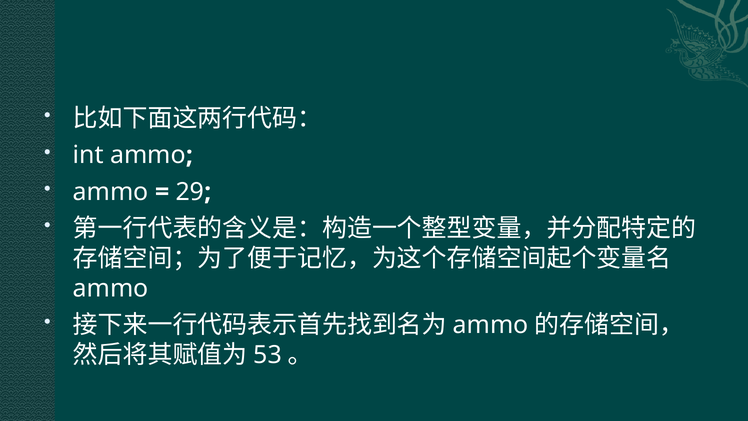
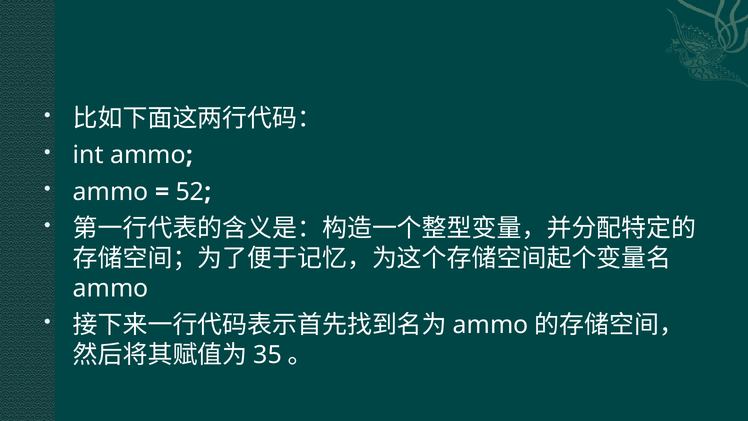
29: 29 -> 52 (190, 192)
53: 53 -> 35 (268, 355)
